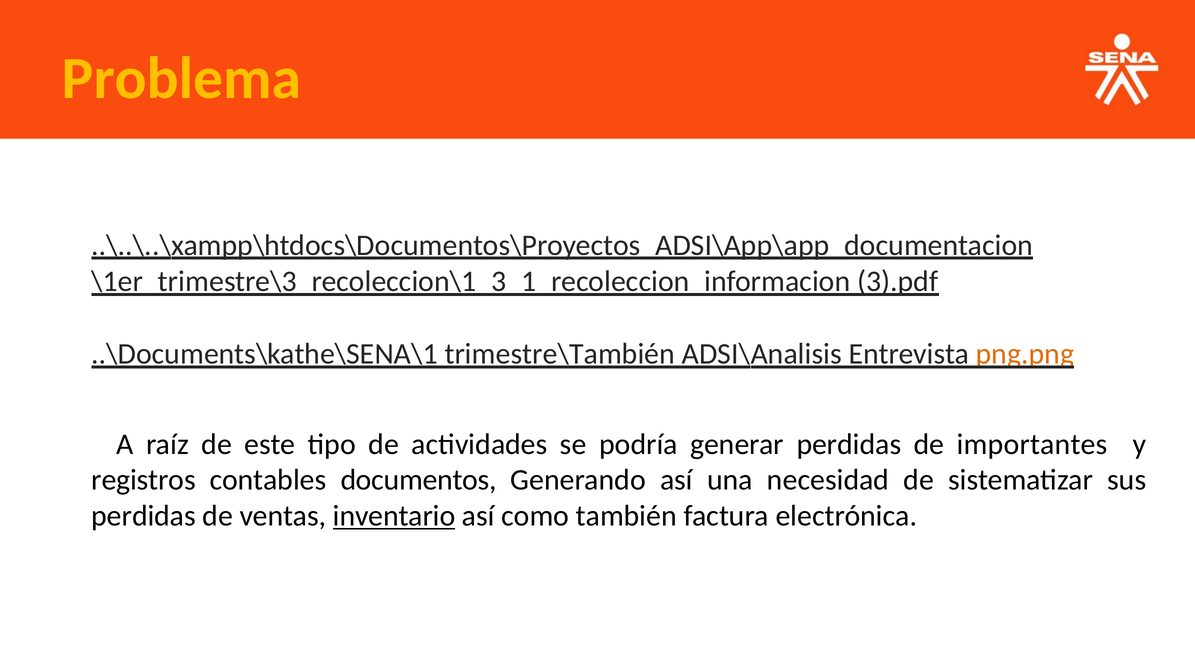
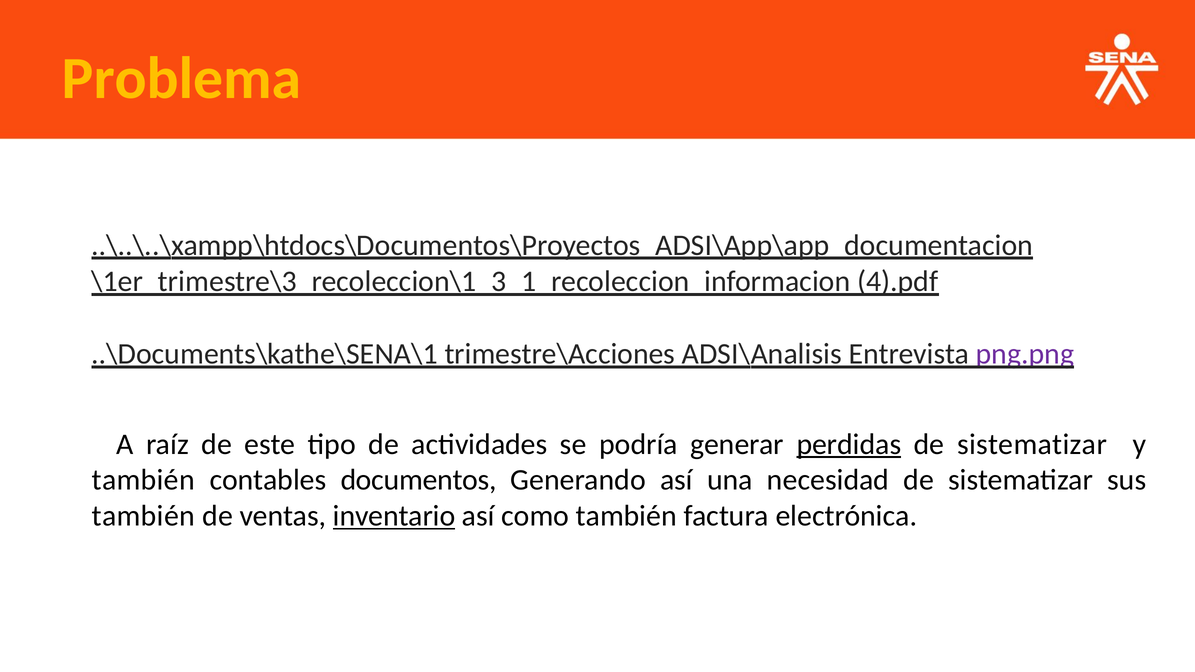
3).pdf: 3).pdf -> 4).pdf (898, 282)
trimestre\También: trimestre\También -> trimestre\Acciones (560, 354)
png.png colour: orange -> purple (1025, 354)
perdidas underline: none -> present (849, 444)
importantes: importantes -> sistematizar (1032, 444)
registros: registros -> también (143, 480)
perdidas: perdidas -> también (143, 516)
